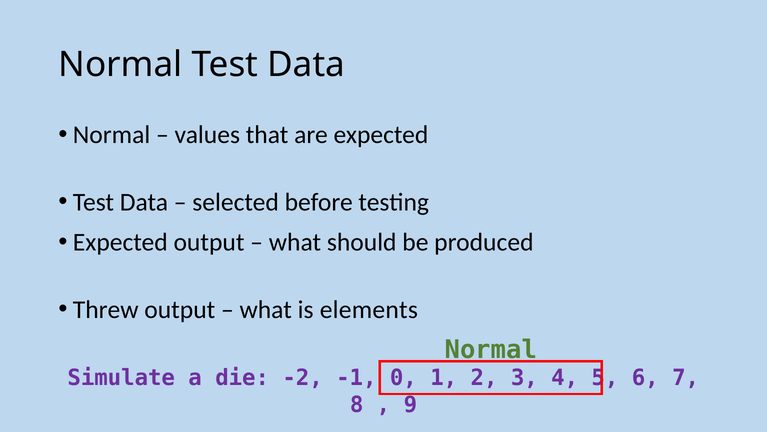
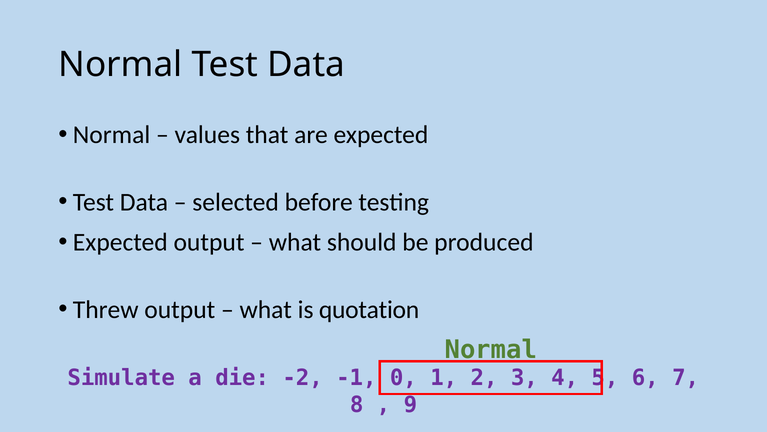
elements: elements -> quotation (369, 309)
